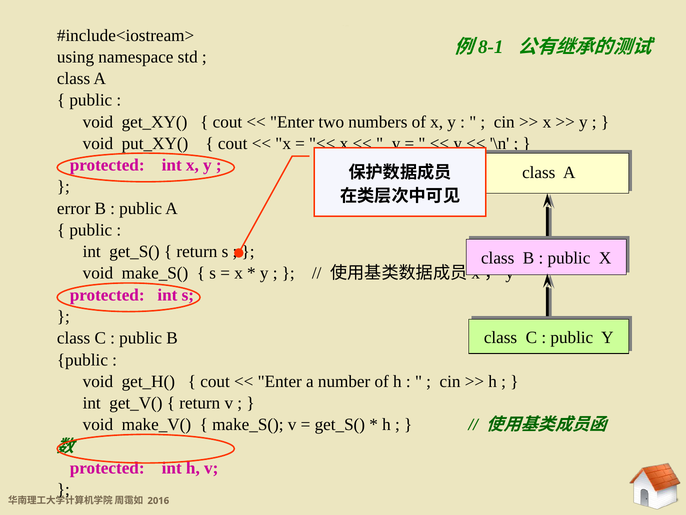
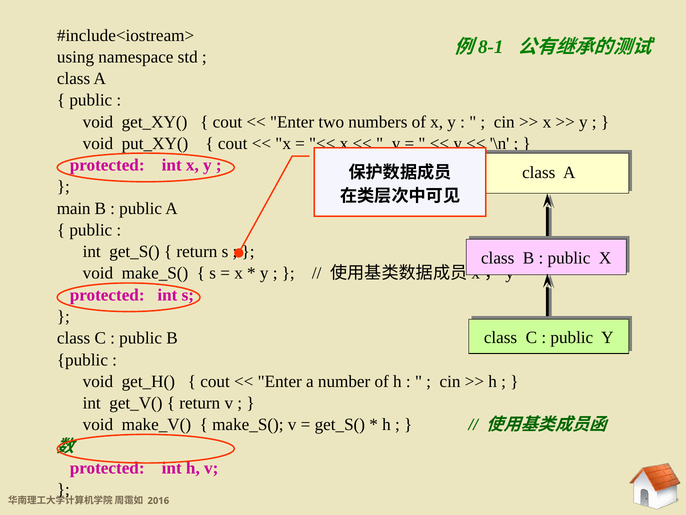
error: error -> main (74, 208)
